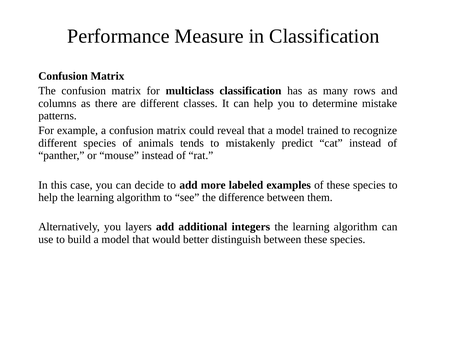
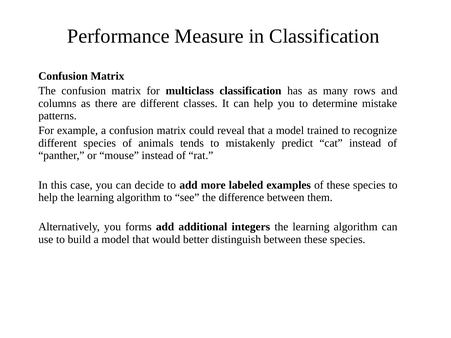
layers: layers -> forms (138, 227)
